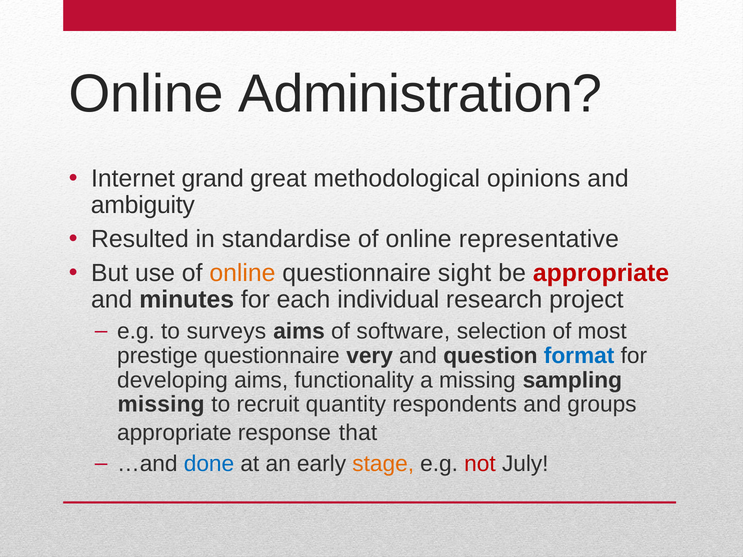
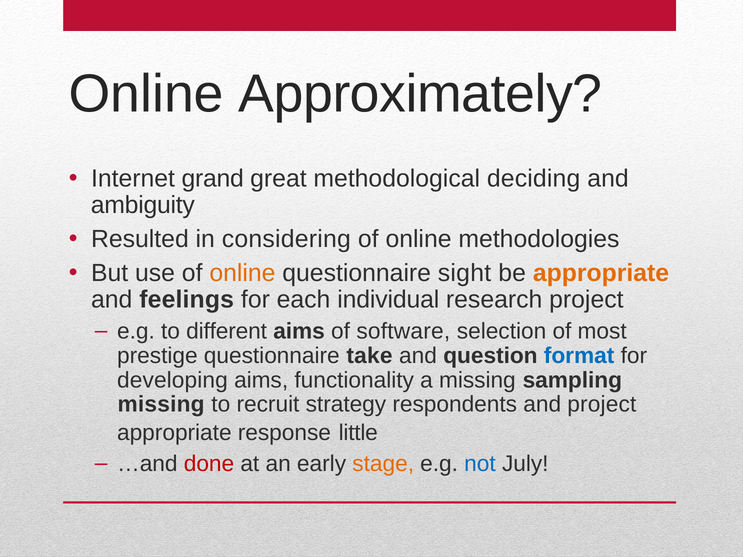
Administration: Administration -> Approximately (420, 94)
opinions: opinions -> deciding (534, 179)
standardise: standardise -> considering (286, 239)
representative: representative -> methodologies (539, 239)
appropriate colour: red -> orange (601, 273)
minutes: minutes -> feelings (187, 300)
surveys: surveys -> different (227, 331)
very: very -> take (369, 356)
quantity: quantity -> strategy (346, 405)
and groups: groups -> project (602, 405)
that: that -> little (358, 433)
done colour: blue -> red (209, 464)
not colour: red -> blue (480, 464)
